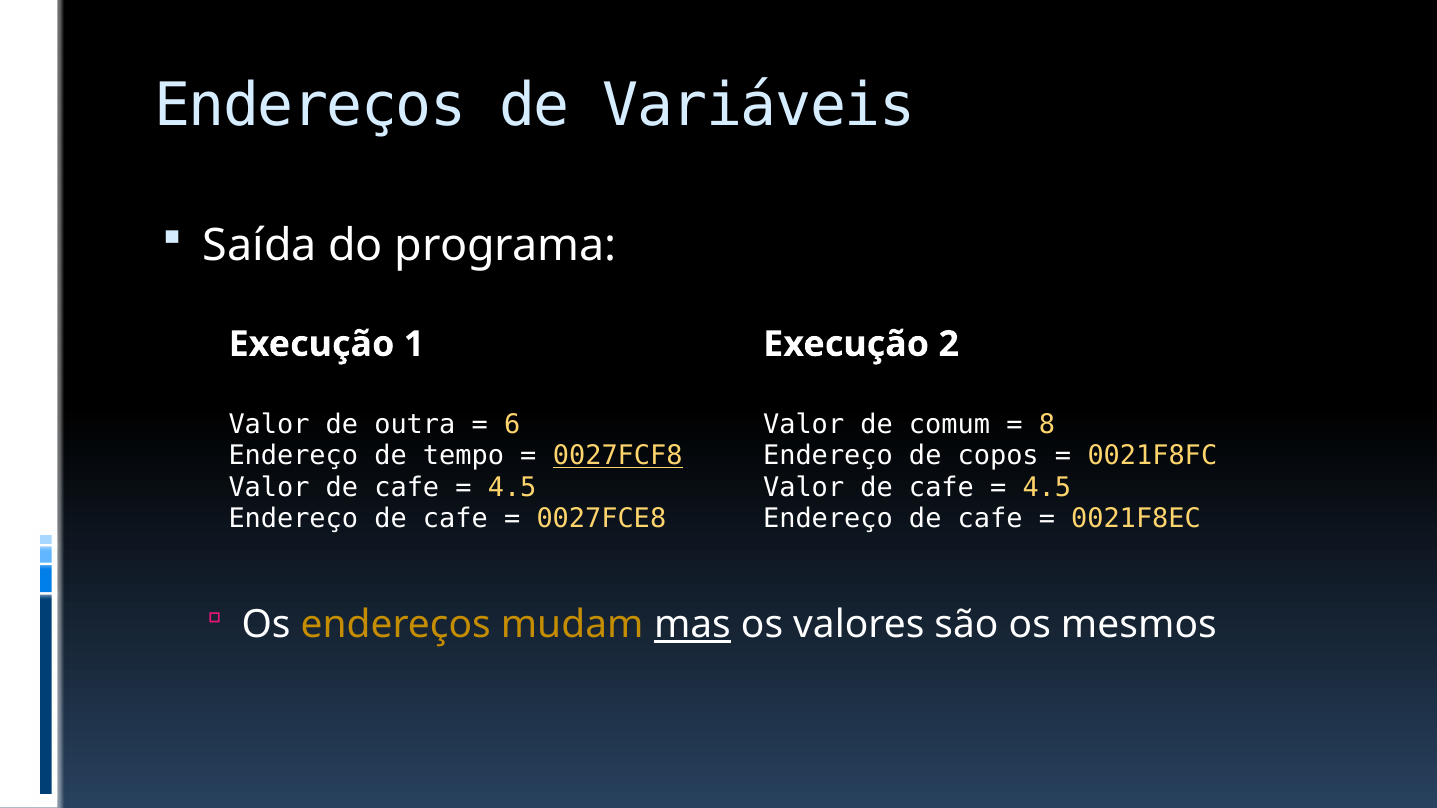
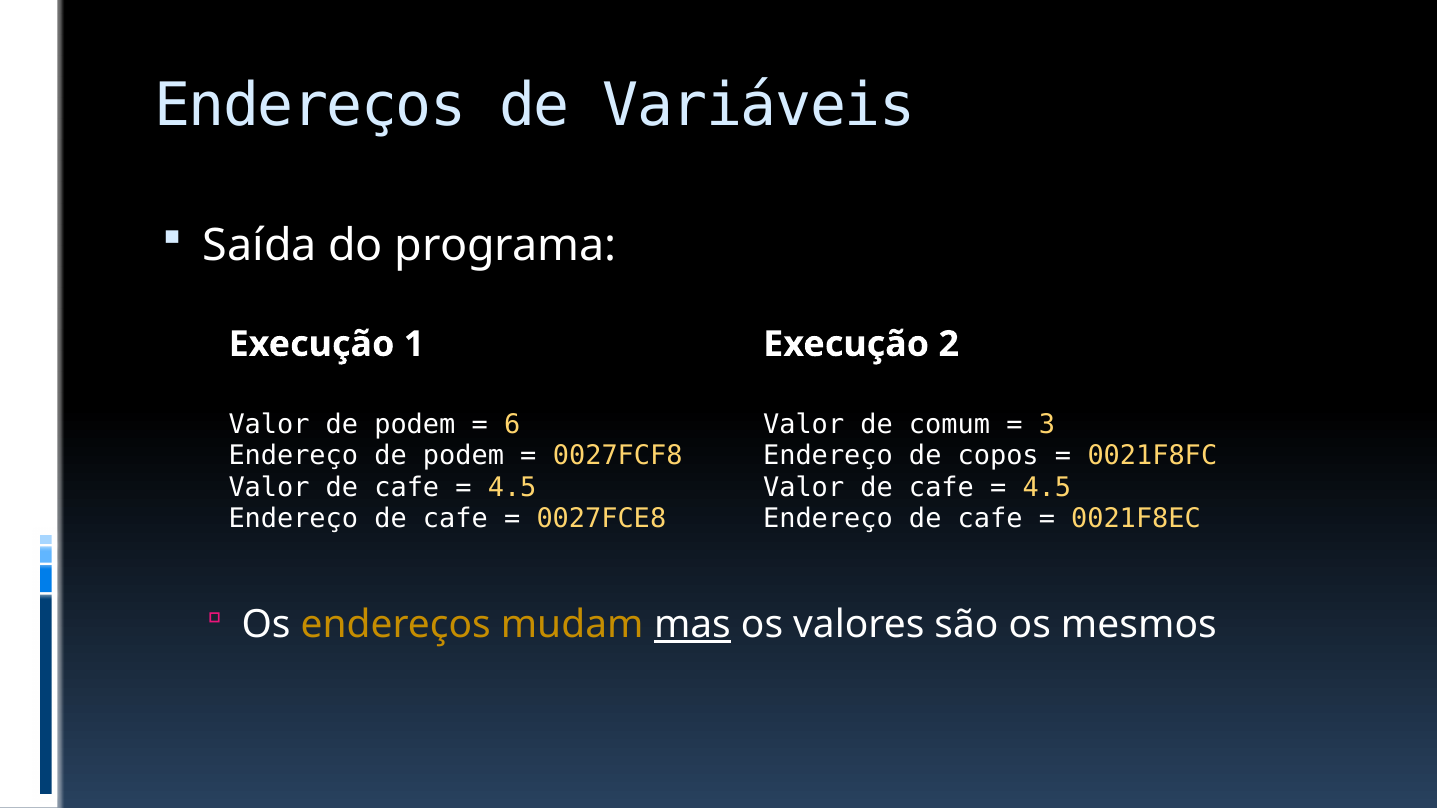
Valor de outra: outra -> podem (415, 425)
8: 8 -> 3 (1047, 425)
Endereço de tempo: tempo -> podem (464, 456)
0027FCF8 underline: present -> none (618, 456)
